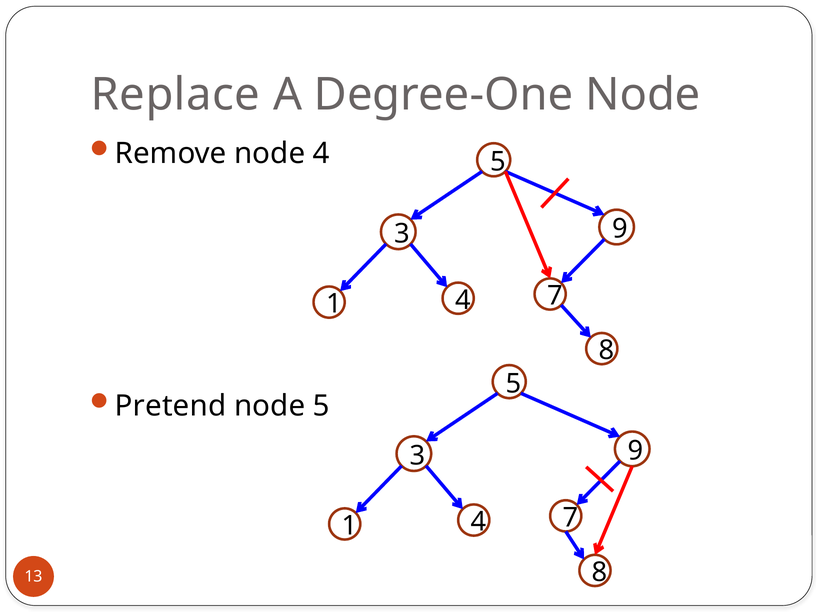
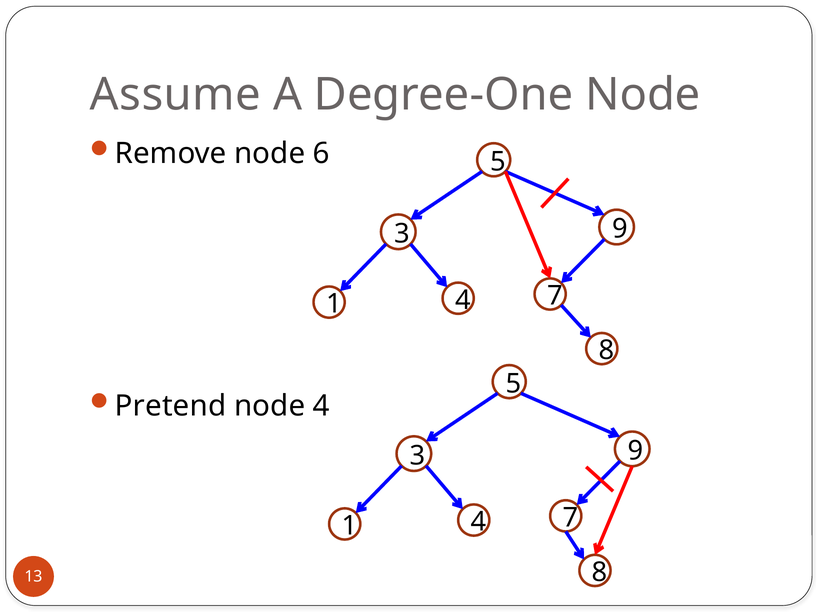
Replace: Replace -> Assume (175, 95)
node 4: 4 -> 6 (321, 153)
node 5: 5 -> 4 (321, 406)
